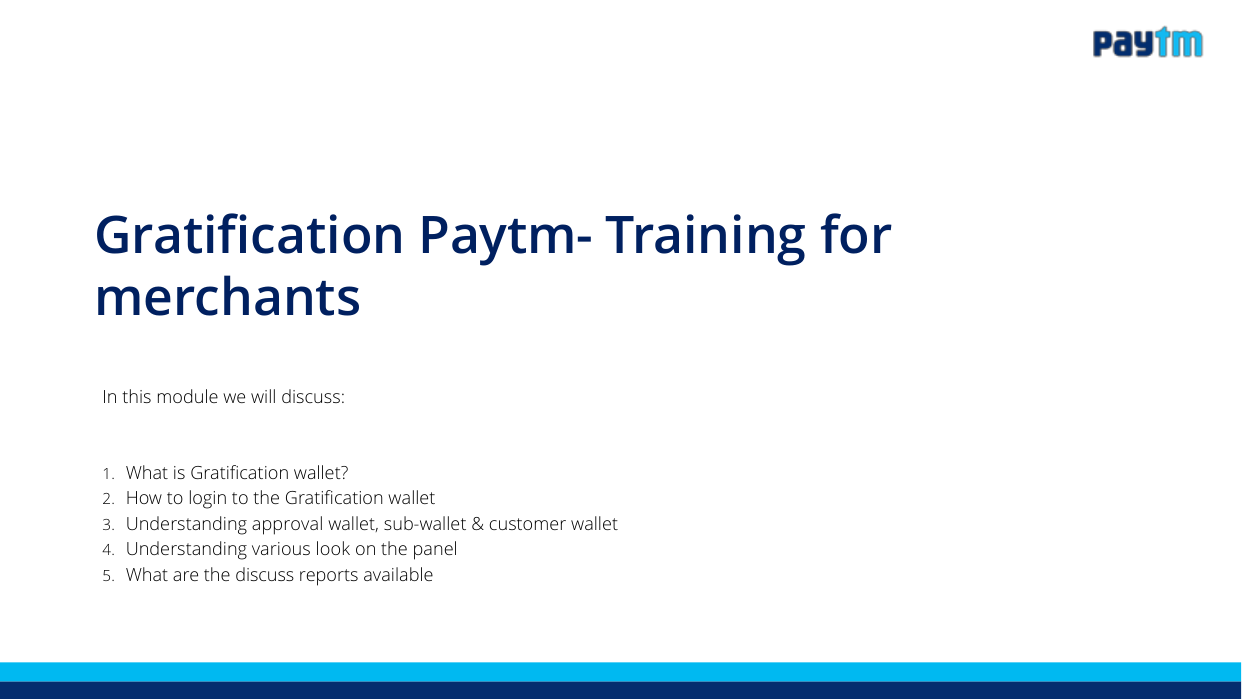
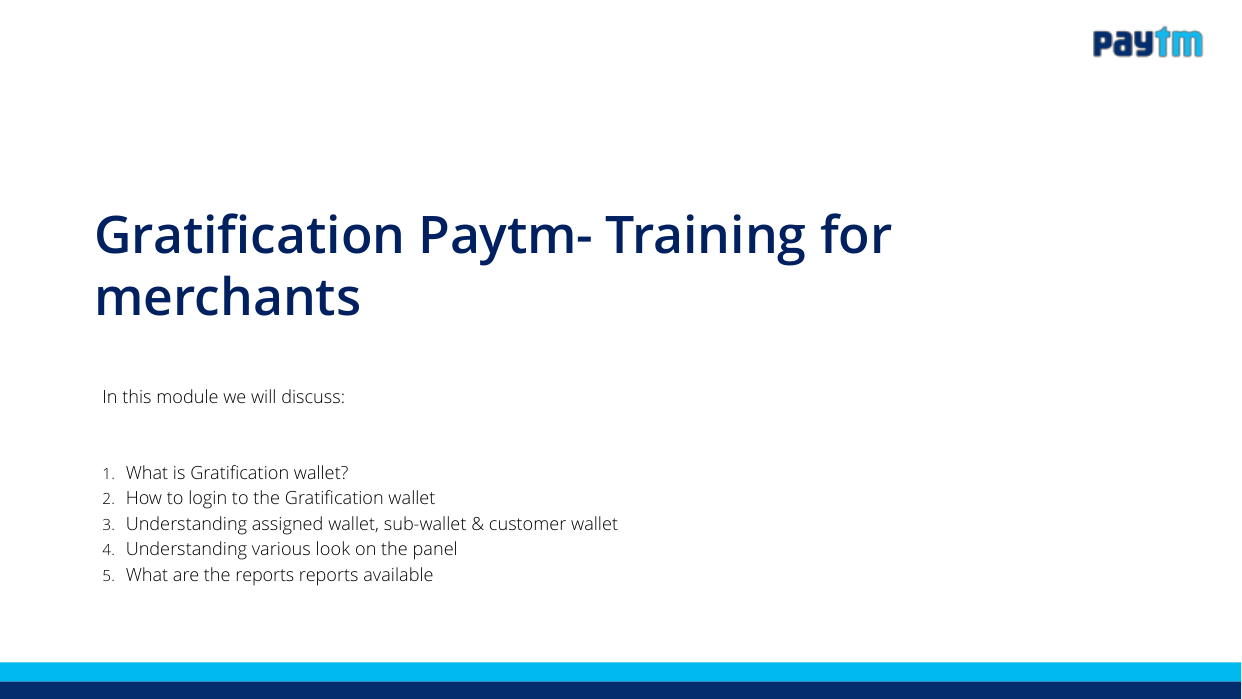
approval: approval -> assigned (288, 524)
the discuss: discuss -> reports (265, 575)
